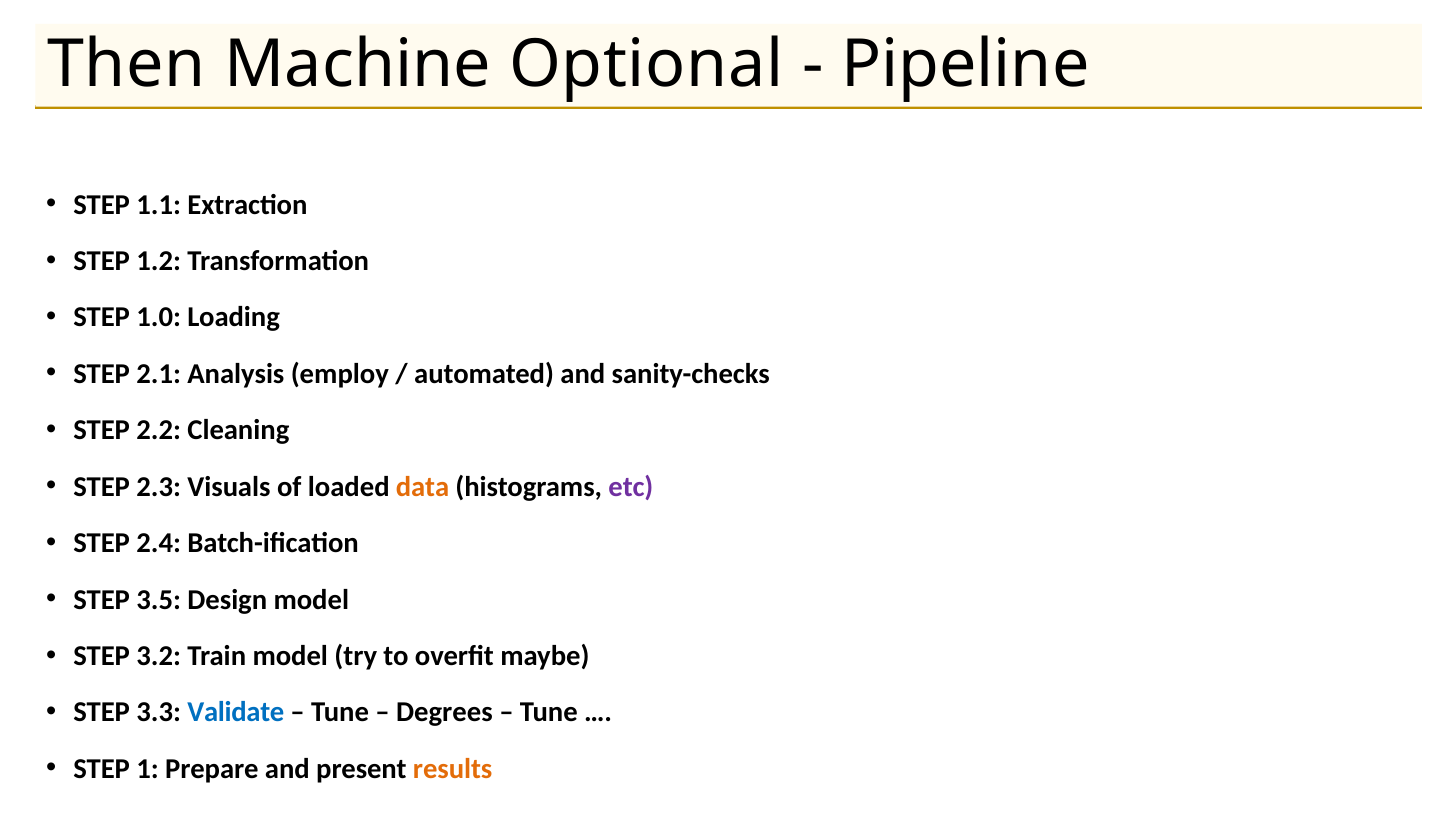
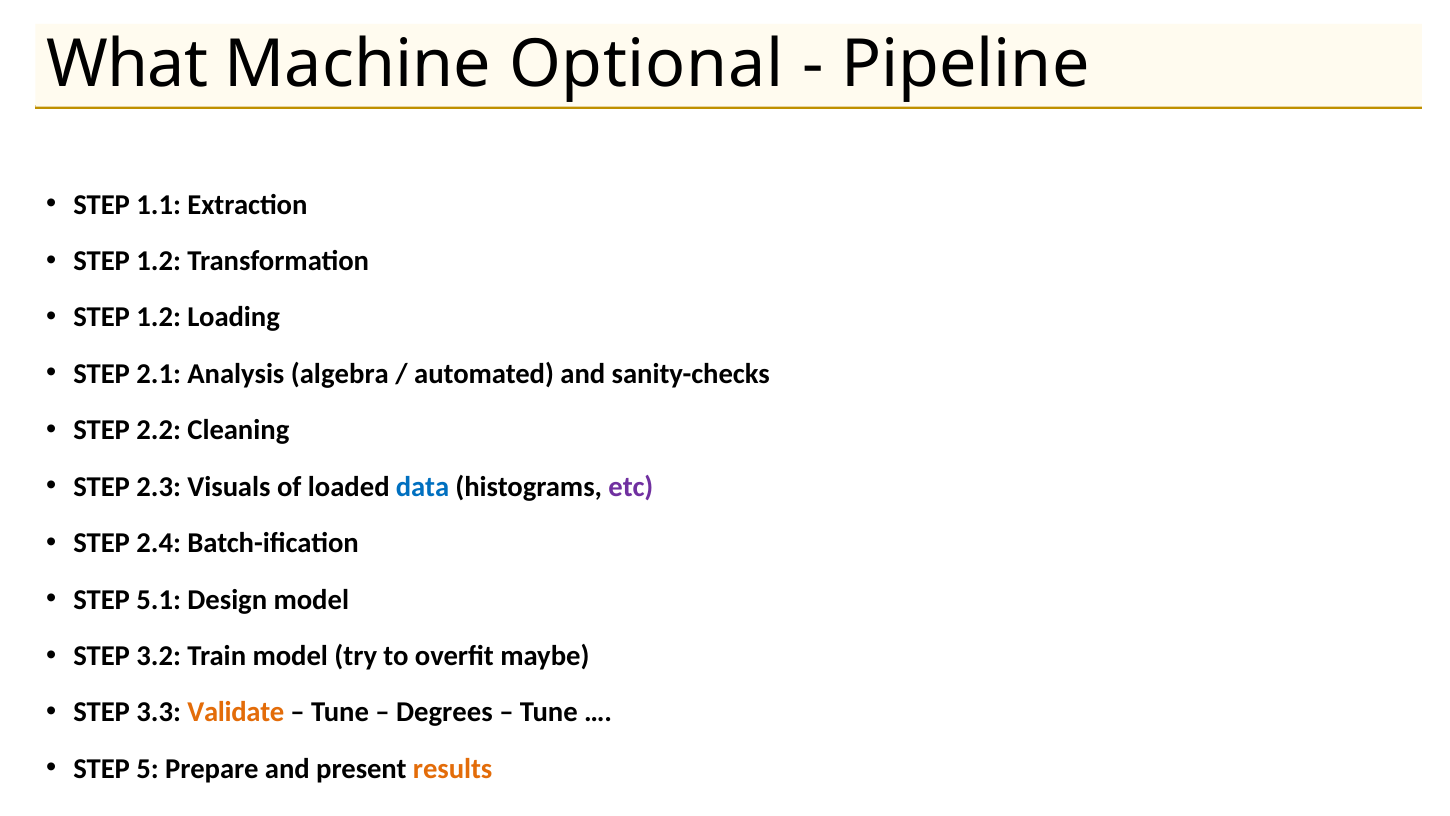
Then: Then -> What (127, 65)
1.0: 1.0 -> 1.2 (159, 317)
employ: employ -> algebra (340, 374)
data colour: orange -> blue (423, 486)
3.5: 3.5 -> 5.1 (159, 599)
Validate colour: blue -> orange (236, 712)
1: 1 -> 5 (148, 768)
